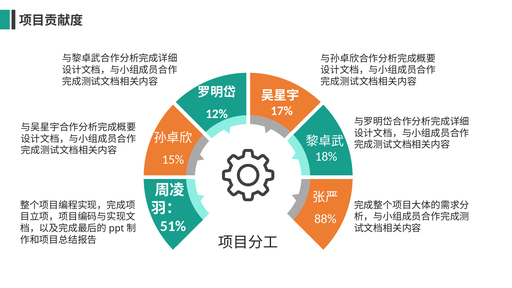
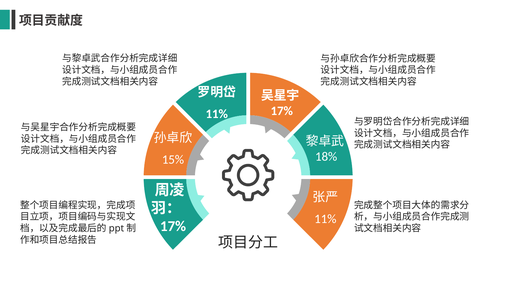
12%: 12% -> 11% (217, 114)
88%: 88% -> 11% (325, 219)
51%: 51% -> 17% (173, 226)
